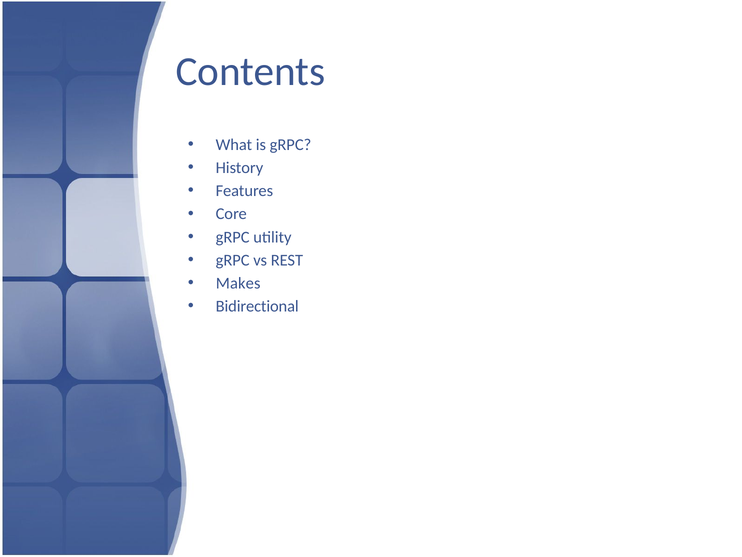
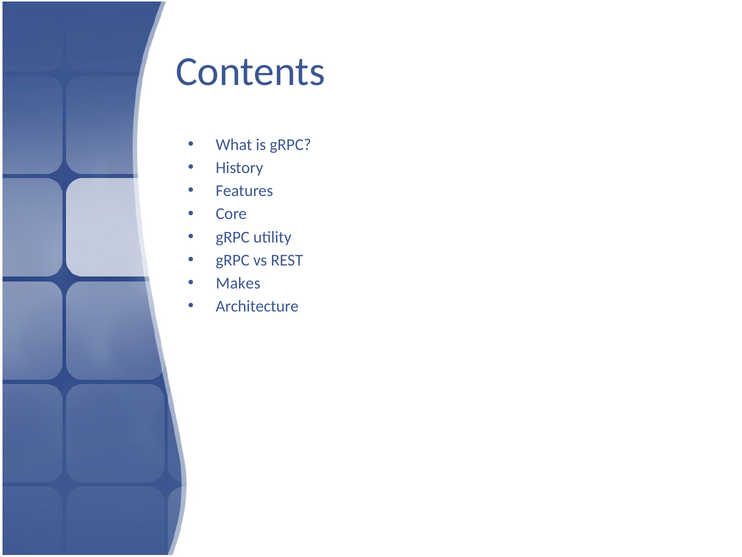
Bidirectional: Bidirectional -> Architecture (257, 306)
